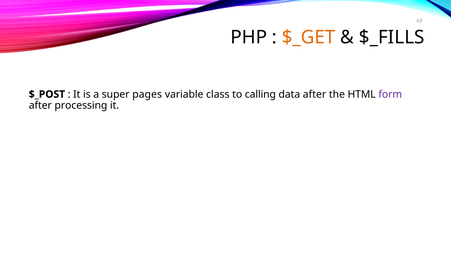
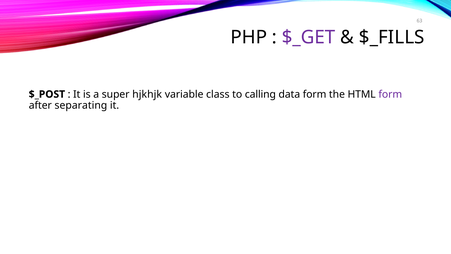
$_GET colour: orange -> purple (309, 37)
pages: pages -> hjkhjk (147, 94)
data after: after -> form (315, 94)
processing: processing -> separating (81, 105)
